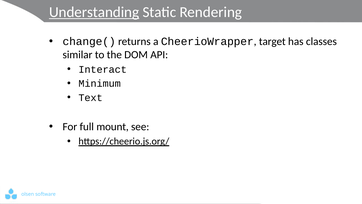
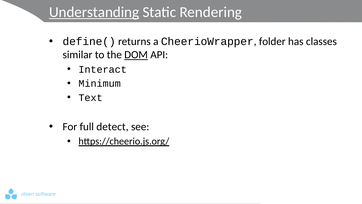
change(: change( -> define( (89, 41)
target: target -> folder (272, 41)
DOM underline: none -> present (136, 55)
mount: mount -> detect (112, 127)
